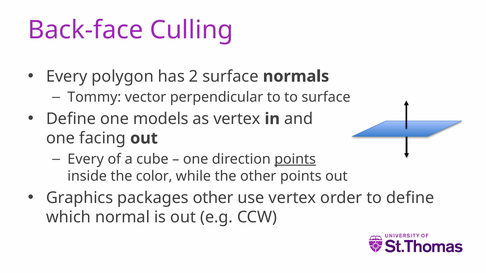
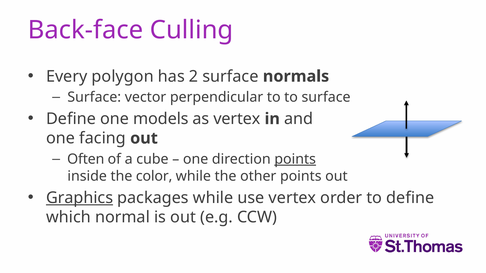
Tommy: Tommy -> Surface (94, 97)
Every: Every -> Often (86, 159)
Graphics underline: none -> present (80, 198)
packages other: other -> while (213, 198)
